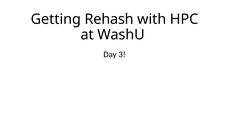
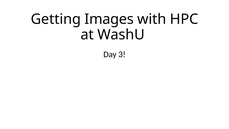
Rehash: Rehash -> Images (109, 19)
